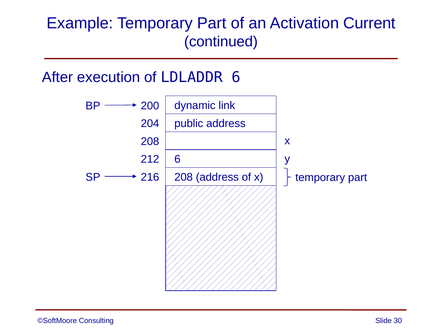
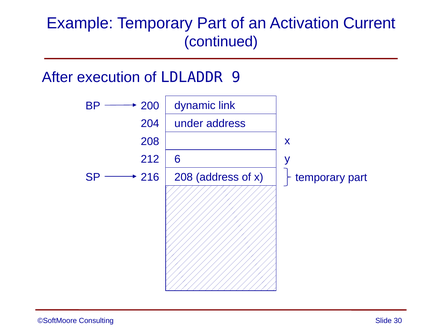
LDLADDR 6: 6 -> 9 (236, 77)
public: public -> under (189, 123)
